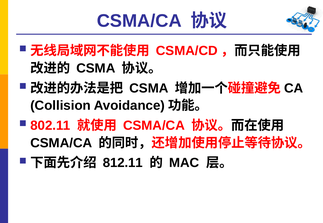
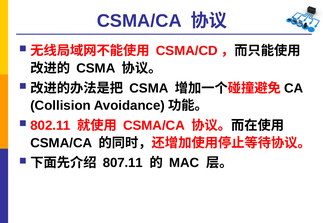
812.11: 812.11 -> 807.11 (123, 163)
